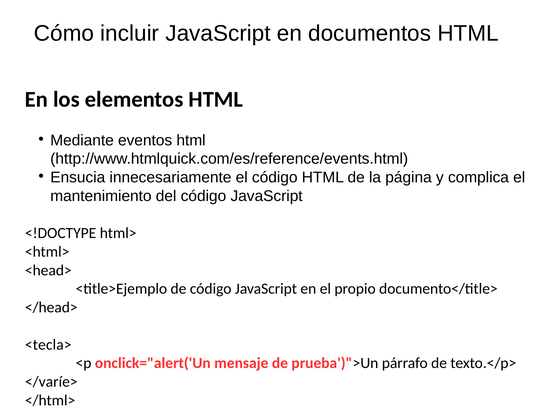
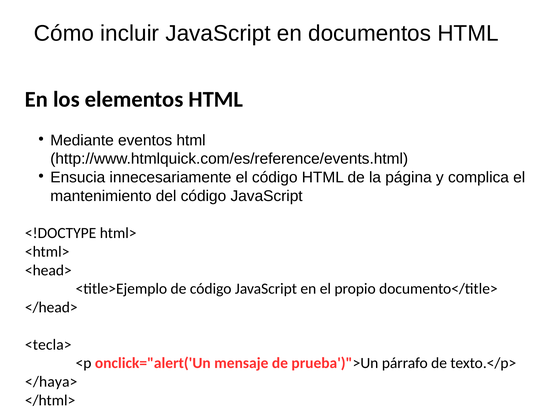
</varíe>: </varíe> -> </haya> (51, 382)
